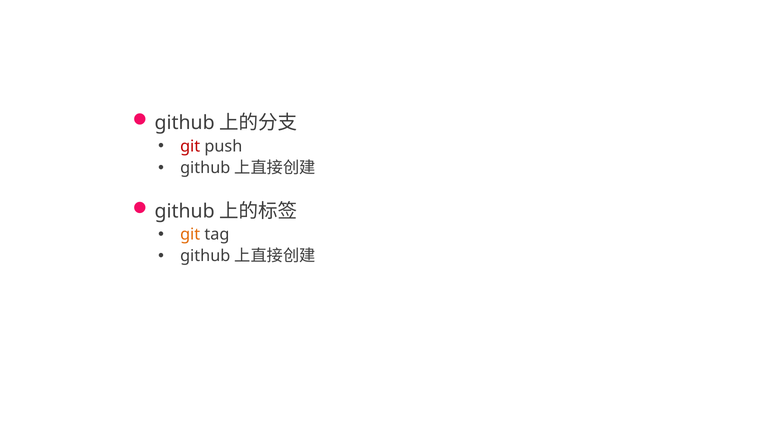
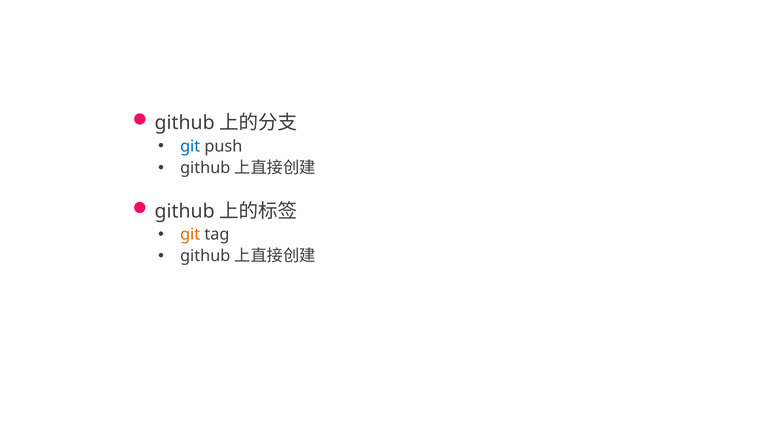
git colour: red -> blue (190, 146)
